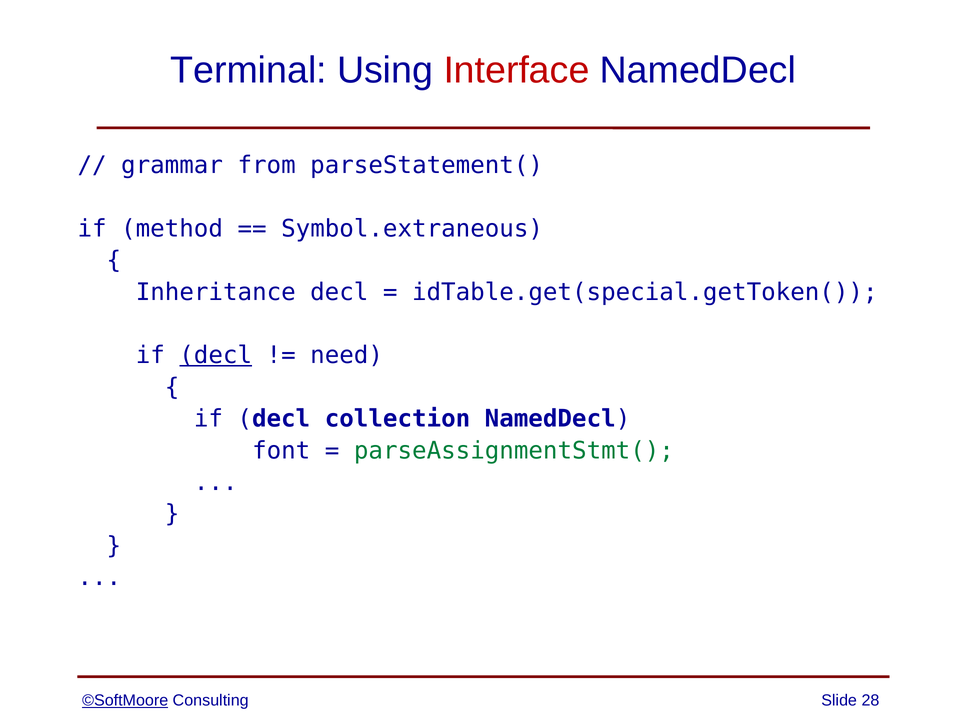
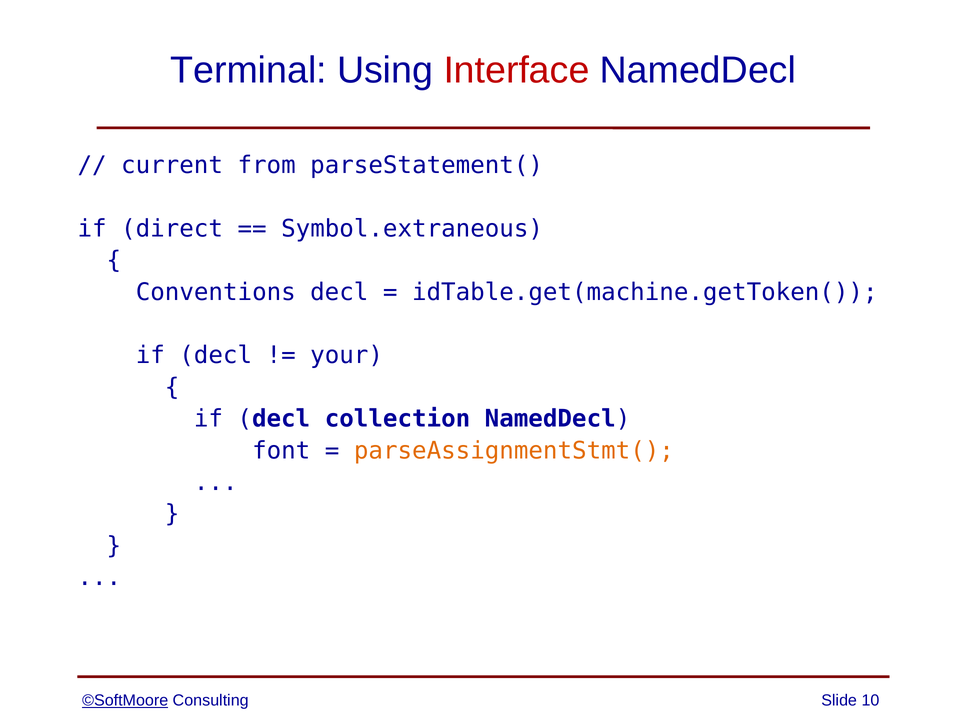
grammar: grammar -> current (172, 165)
method: method -> direct (172, 229)
Inheritance: Inheritance -> Conventions (216, 292)
idTable.get(special.getToken(: idTable.get(special.getToken( -> idTable.get(machine.getToken( (645, 292)
decl underline: present -> none (216, 356)
need: need -> your (347, 356)
parseAssignmentStmt( colour: green -> orange (514, 451)
28: 28 -> 10 (870, 701)
